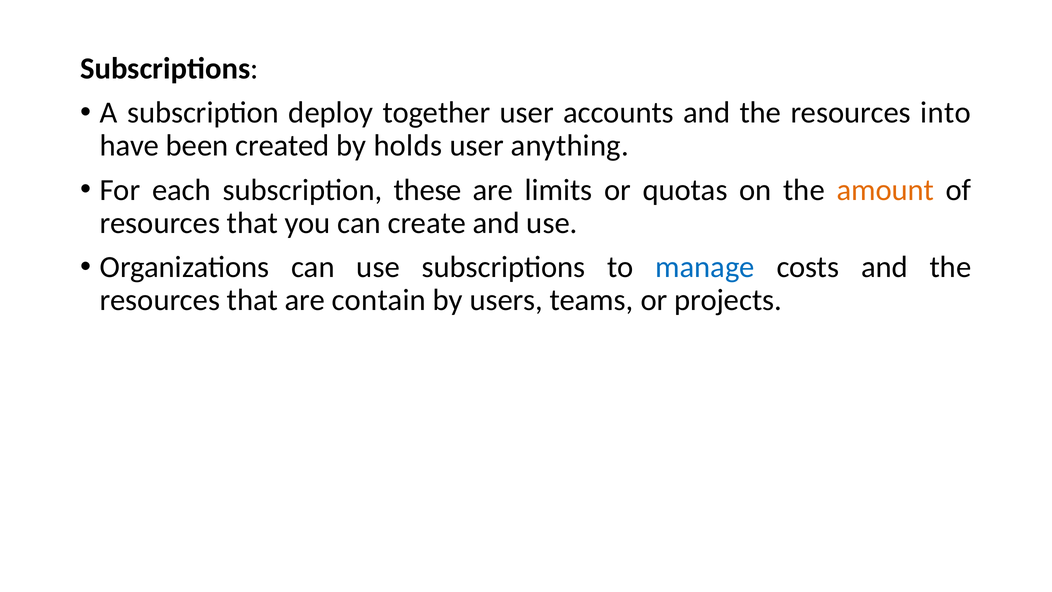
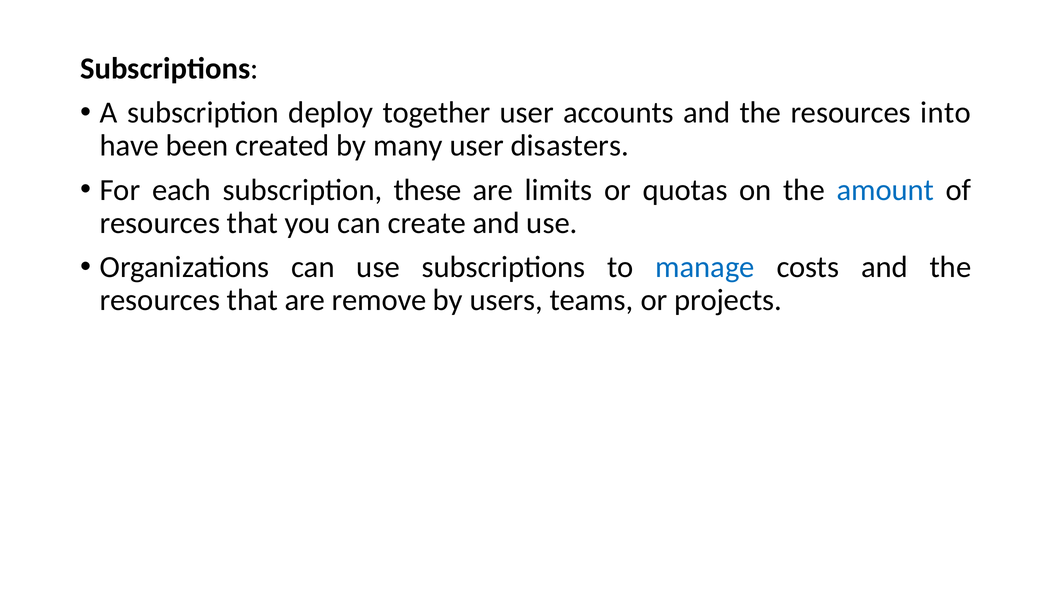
holds: holds -> many (408, 146)
anything: anything -> disasters (570, 146)
amount colour: orange -> blue (885, 190)
contain: contain -> remove (379, 300)
